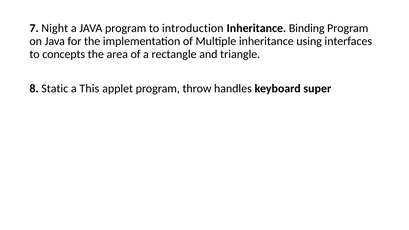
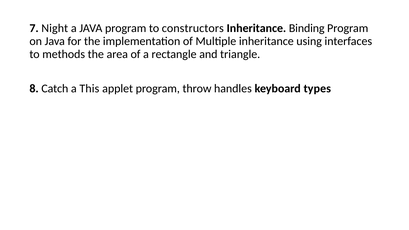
introduction: introduction -> constructors (193, 28)
concepts: concepts -> methods (64, 54)
Static: Static -> Catch (55, 88)
super: super -> types (317, 88)
